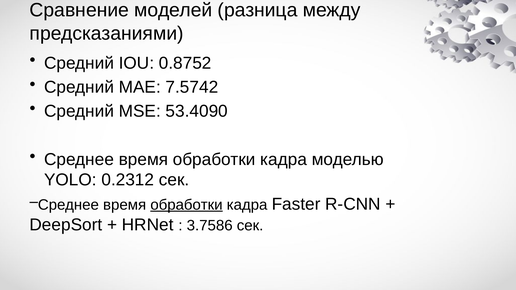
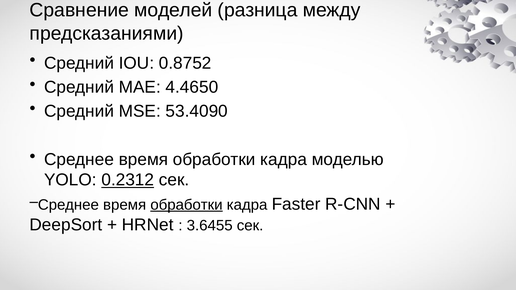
7.5742: 7.5742 -> 4.4650 (192, 87)
0.2312 underline: none -> present (128, 180)
3.7586: 3.7586 -> 3.6455 (210, 226)
